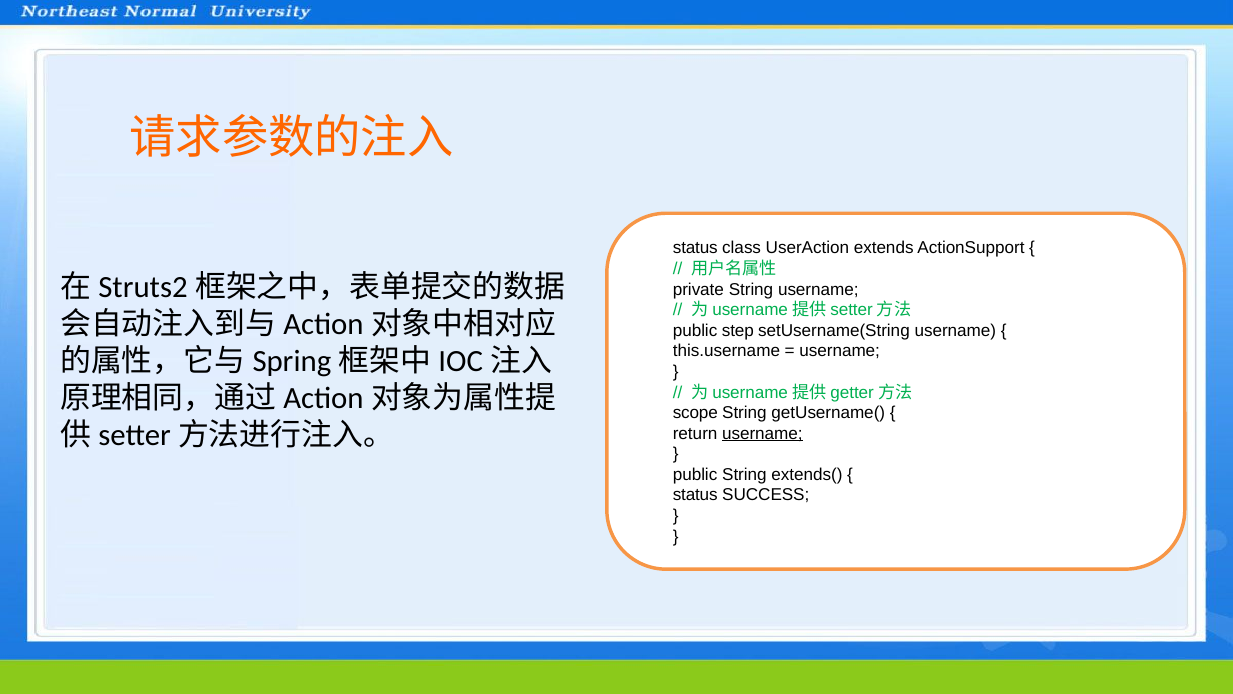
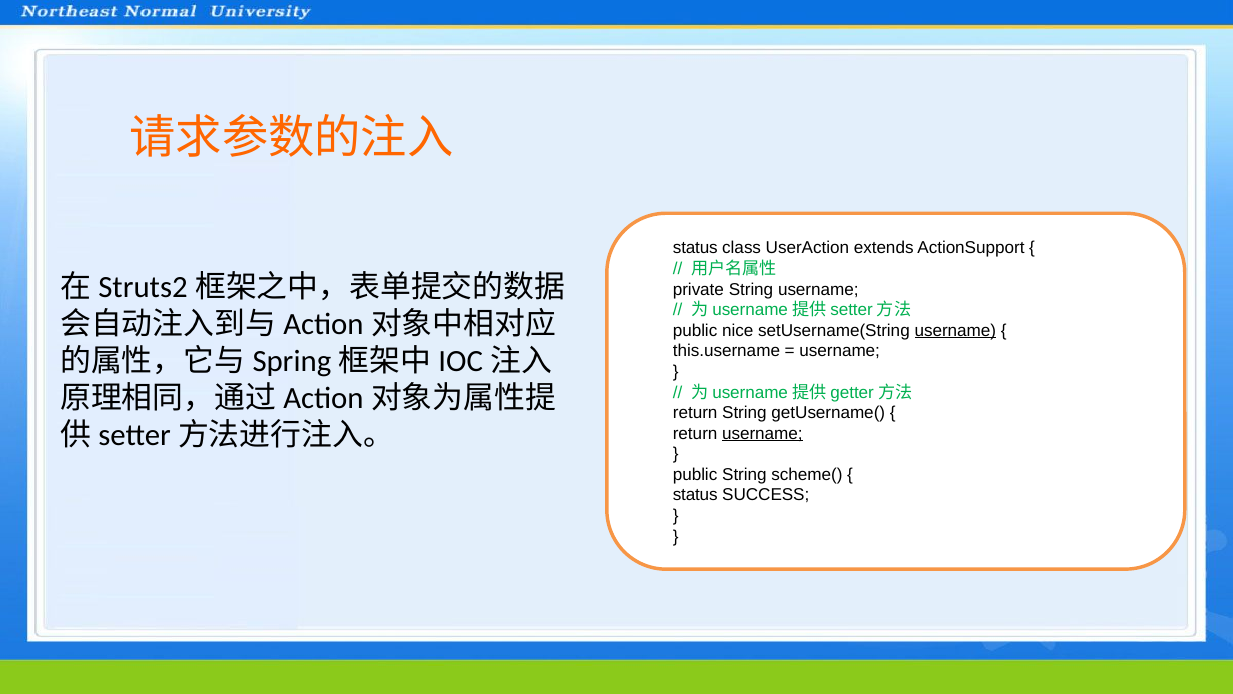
step: step -> nice (738, 330)
username underline: none -> present (955, 330)
scope: scope -> return (695, 413)
extends(: extends( -> scheme( (807, 474)
